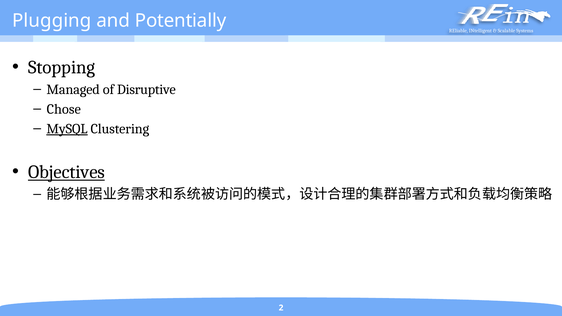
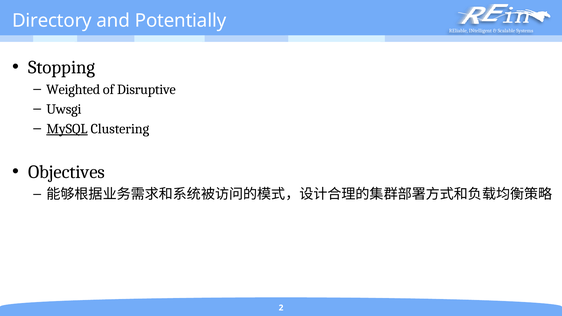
Plugging: Plugging -> Directory (52, 21)
Managed: Managed -> Weighted (73, 89)
Chose: Chose -> Uwsgi (64, 109)
Objectives underline: present -> none (66, 172)
